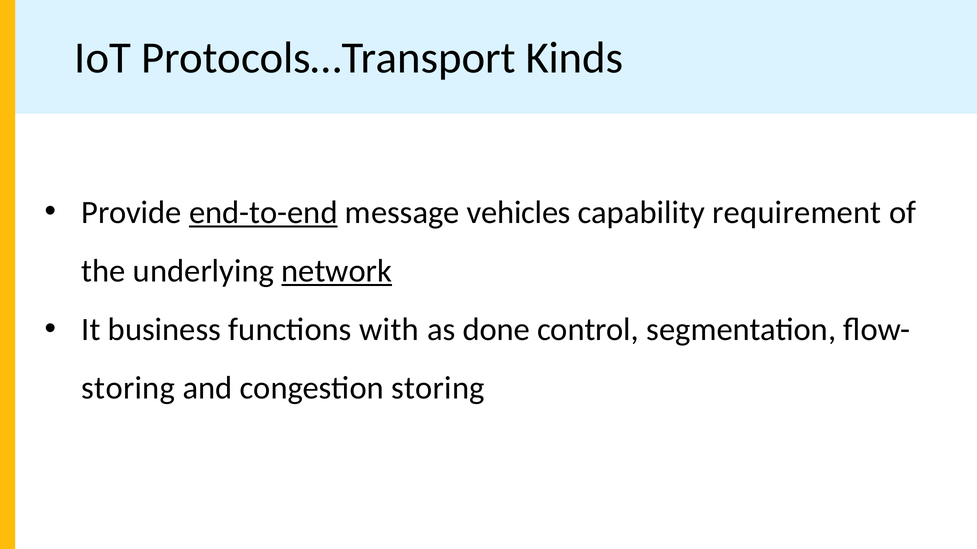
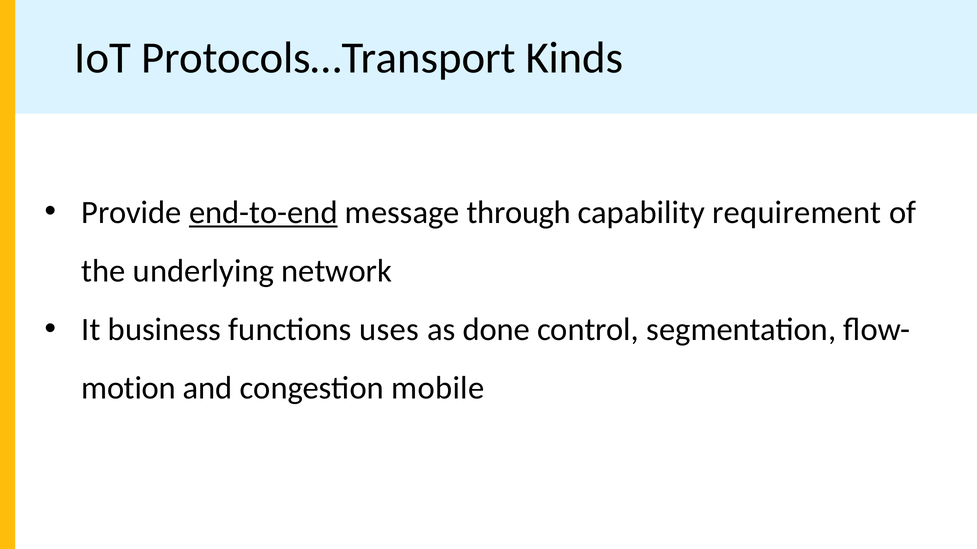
vehicles: vehicles -> through (519, 213)
network underline: present -> none (337, 271)
with: with -> uses (389, 330)
storing: storing -> motion (129, 388)
congestion storing: storing -> mobile (438, 388)
